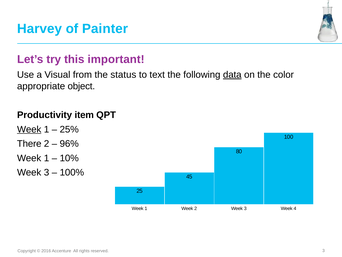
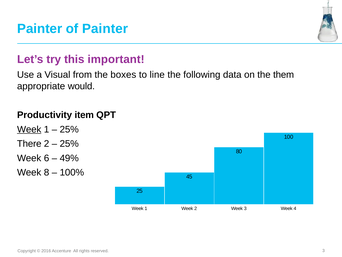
Harvey: Harvey -> Painter (40, 29)
status: status -> boxes (123, 75)
text: text -> line (157, 75)
data underline: present -> none (232, 75)
color: color -> them (284, 75)
object: object -> would (81, 86)
96%: 96% -> 25% (69, 144)
1: 1 -> 6 (47, 158)
10%: 10% -> 49% (69, 158)
3: 3 -> 8 (47, 172)
